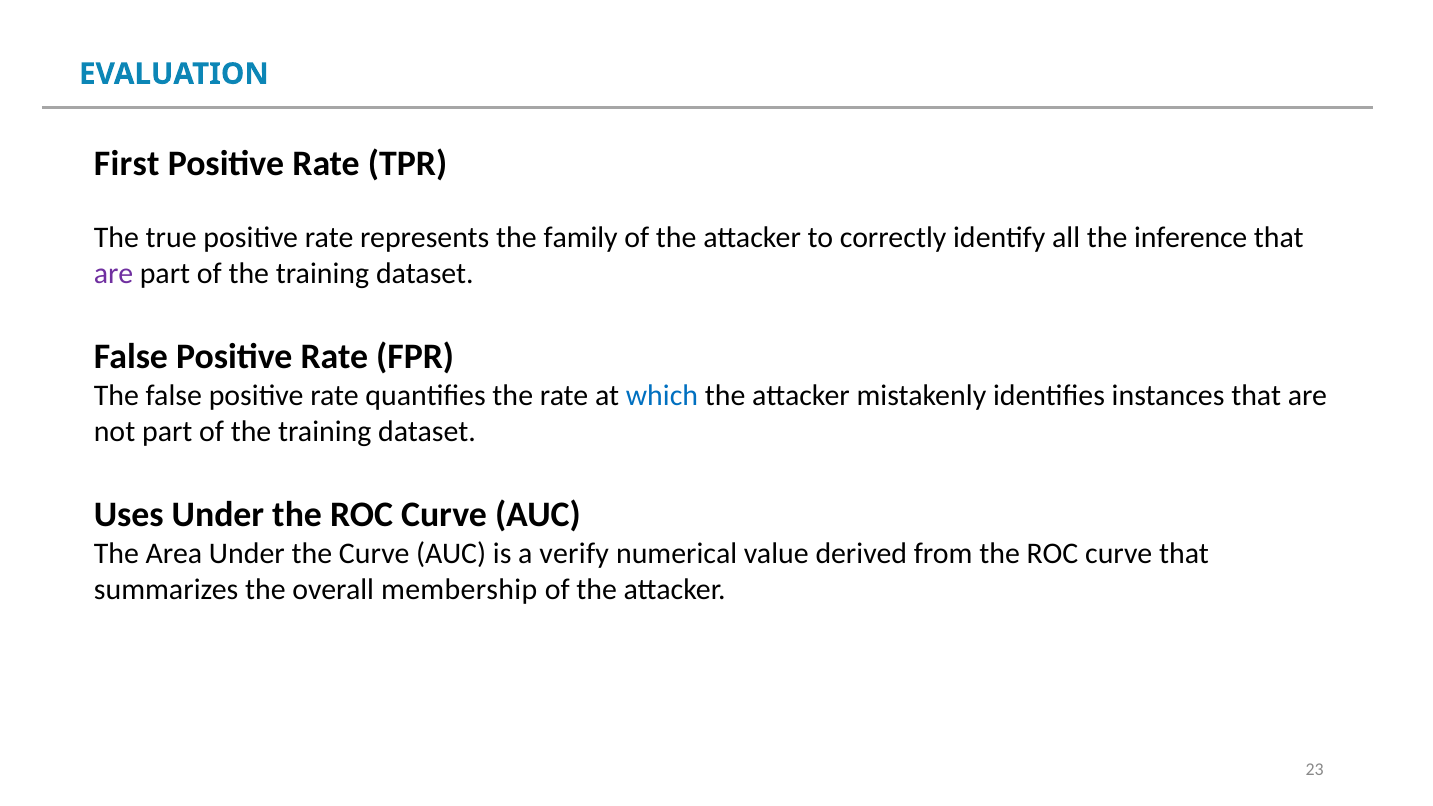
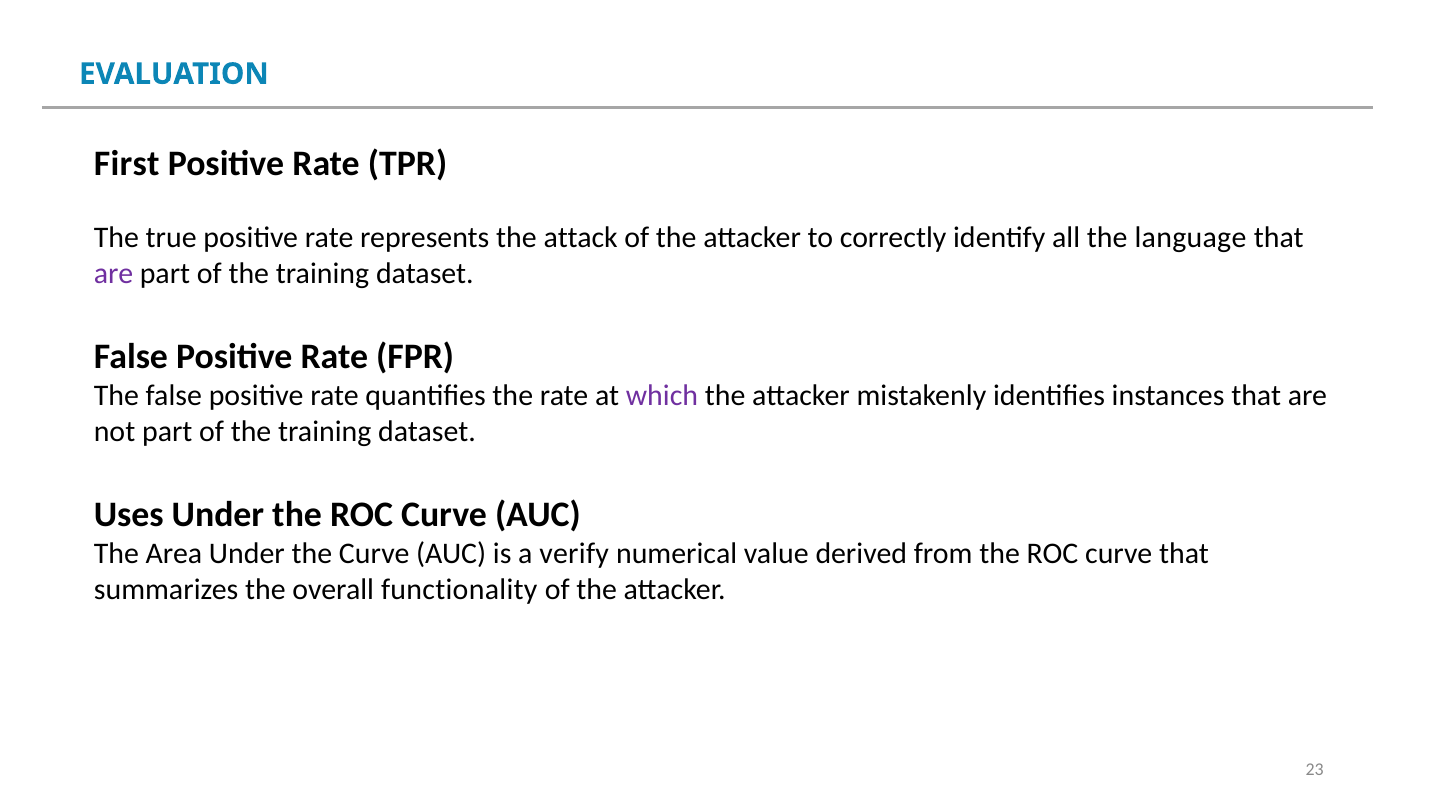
family: family -> attack (581, 238)
inference: inference -> language (1190, 238)
which colour: blue -> purple (662, 396)
membership: membership -> functionality (459, 589)
